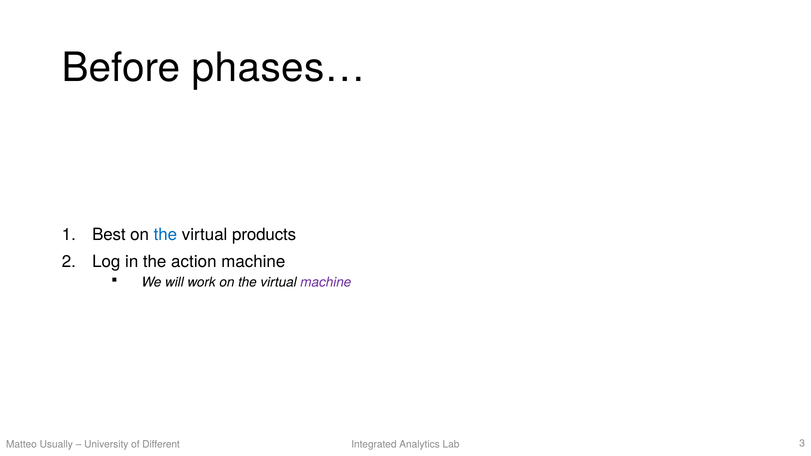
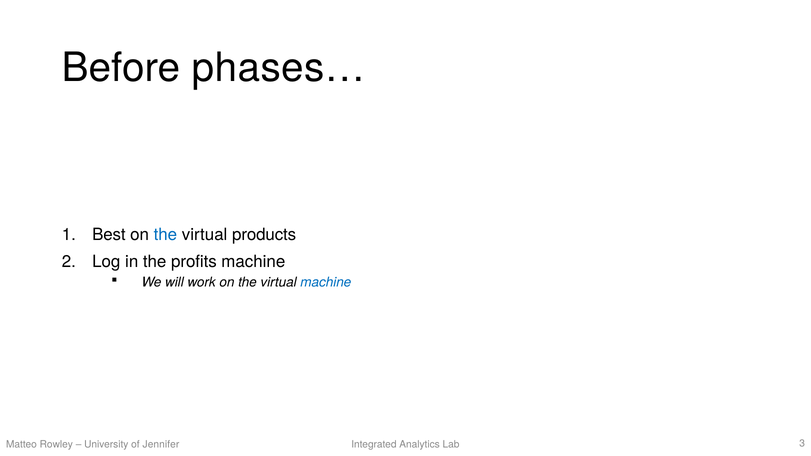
action: action -> profits (194, 262)
machine colour: purple -> blue (326, 282)
Usually: Usually -> Rowley (56, 445)
Different: Different -> Jennifer (161, 445)
